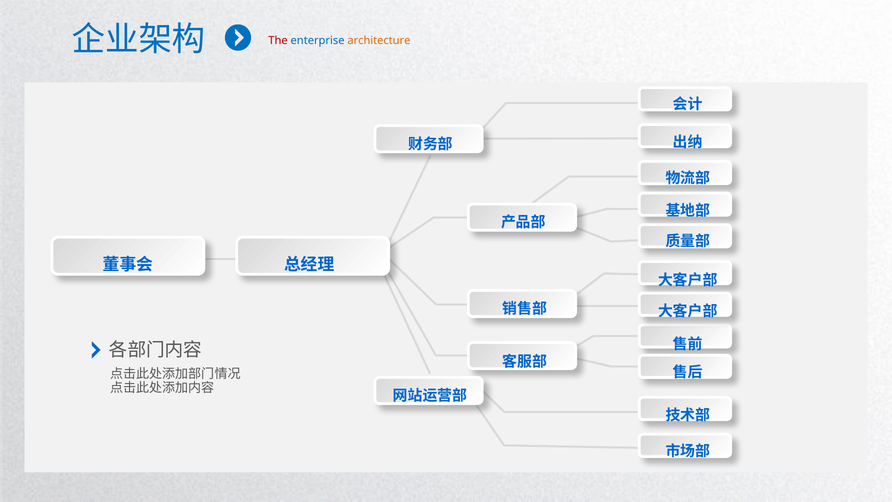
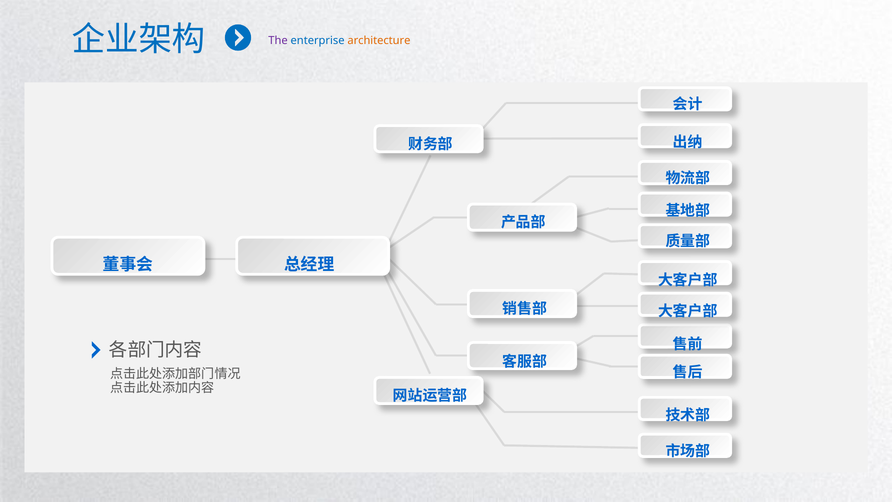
The colour: red -> purple (278, 41)
